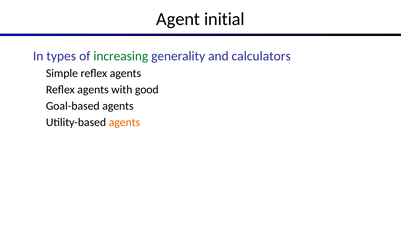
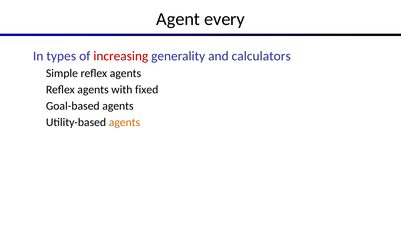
initial: initial -> every (225, 19)
increasing colour: green -> red (121, 56)
good: good -> fixed (147, 90)
